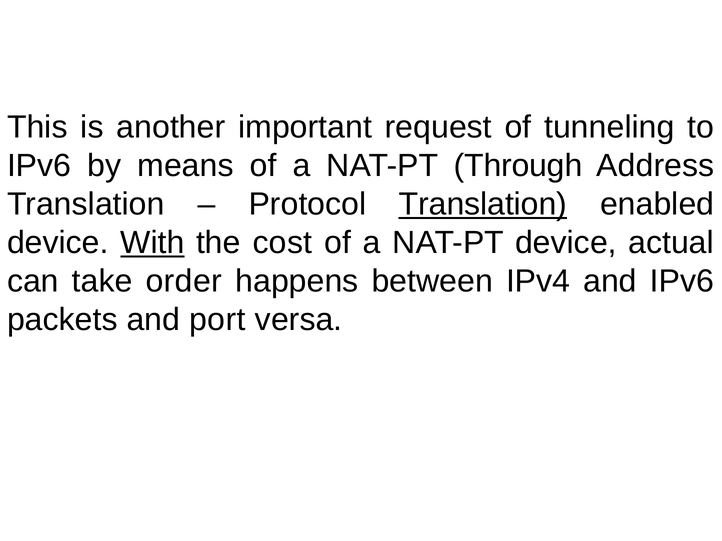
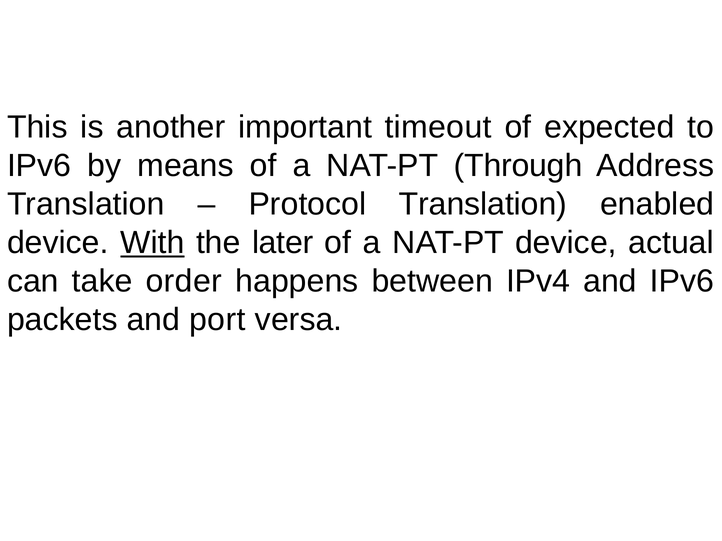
request: request -> timeout (438, 127)
tunneling: tunneling -> expected (609, 127)
Translation underline: present -> none (483, 204)
cost: cost -> later (283, 243)
